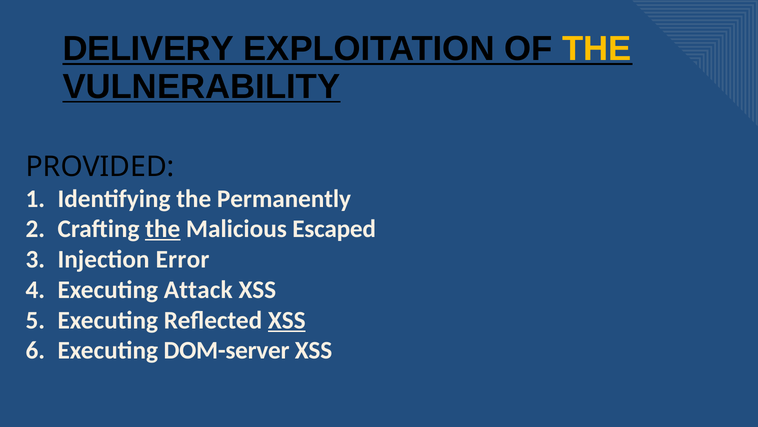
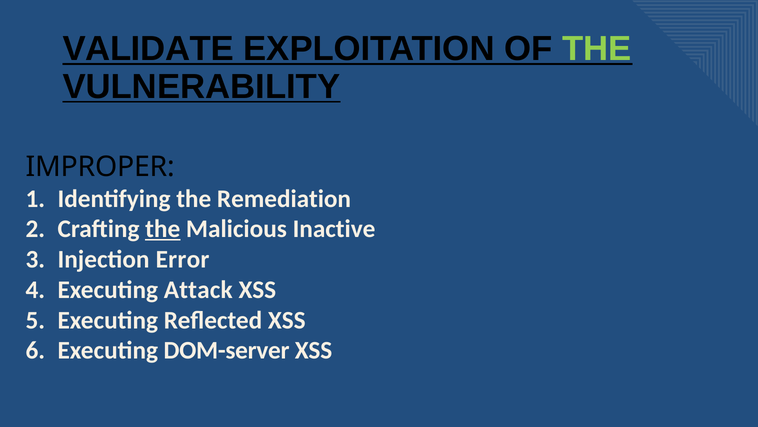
DELIVERY: DELIVERY -> VALIDATE (148, 49)
THE colour: yellow -> light green (597, 49)
PROVIDED: PROVIDED -> IMPROPER (100, 166)
Permanently: Permanently -> Remediation (284, 198)
Escaped: Escaped -> Inactive (334, 229)
XSS underline: present -> none (287, 320)
